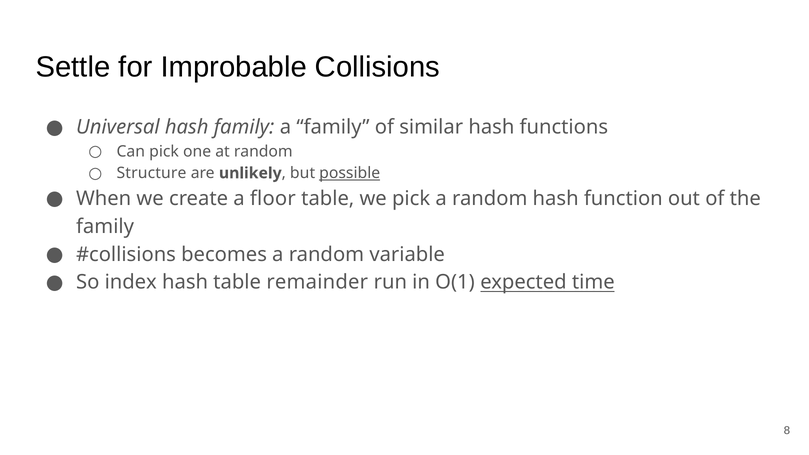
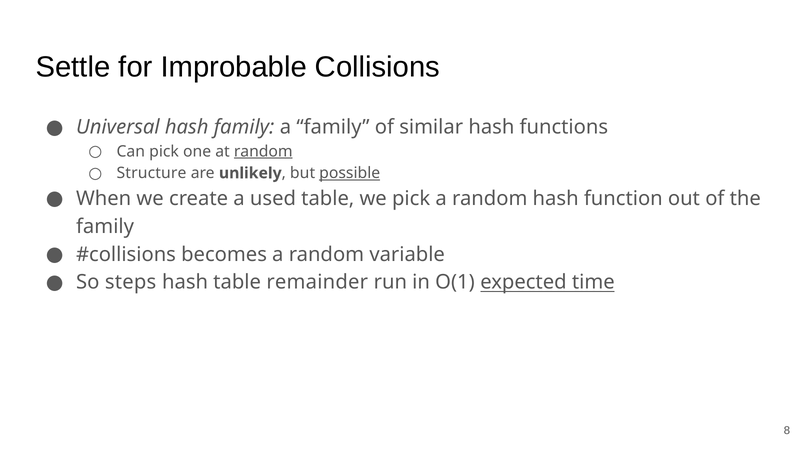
random underline: none -> present (263, 151)
floor: floor -> used (273, 199)
index: index -> steps (131, 282)
